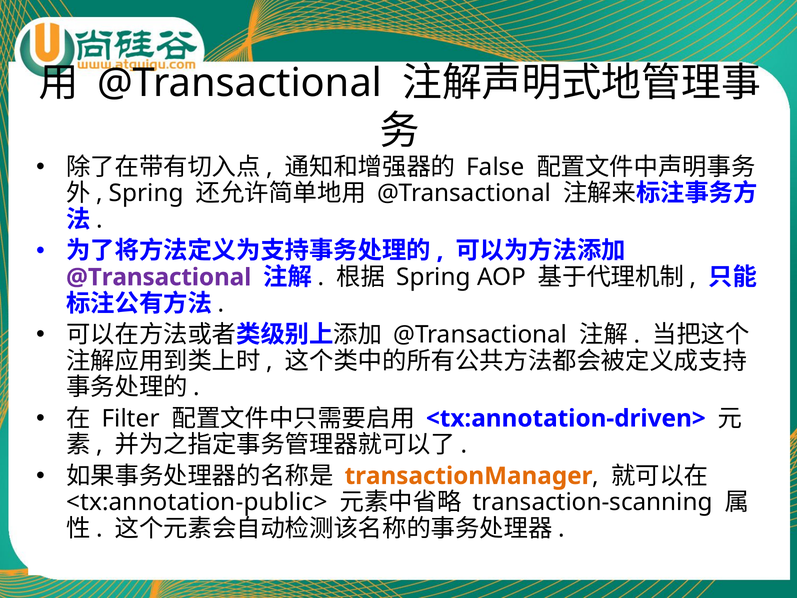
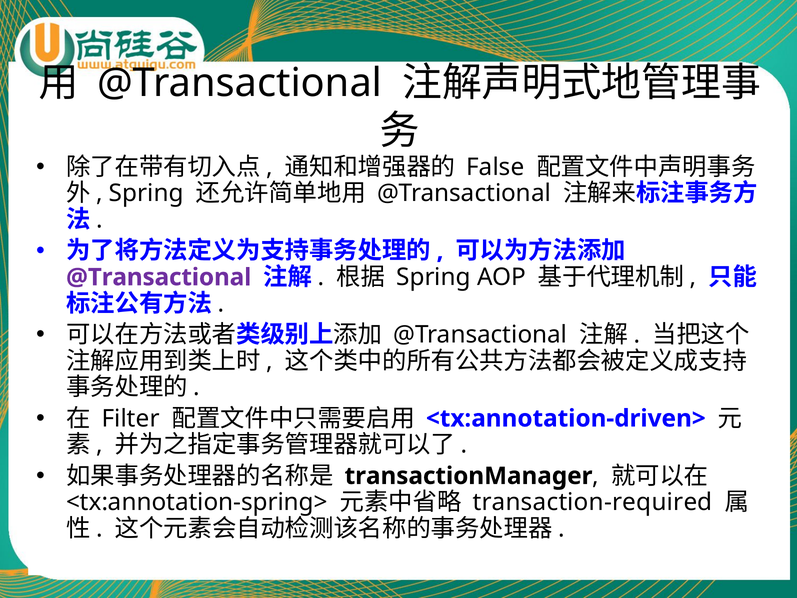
transactionManager colour: orange -> black (469, 476)
<tx:annotation-public>: <tx:annotation-public> -> <tx:annotation-spring> (197, 502)
transaction-scanning: transaction-scanning -> transaction-required (592, 502)
